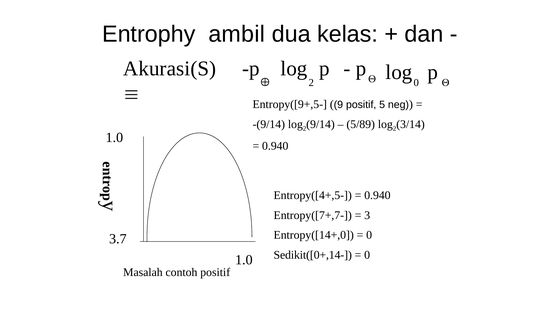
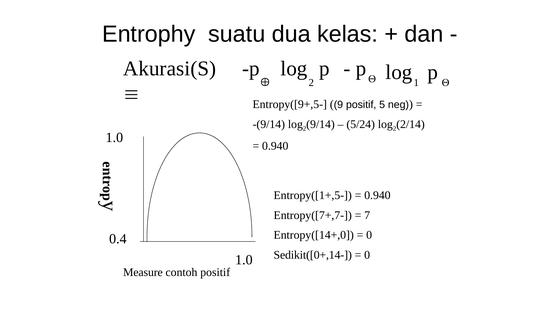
ambil: ambil -> suatu (237, 34)
0: 0 -> 1 (416, 83)
5/89: 5/89 -> 5/24 (361, 124)
3/14: 3/14 -> 2/14 (411, 124)
Entropy([4+,5-: Entropy([4+,5- -> Entropy([1+,5- (313, 195)
3: 3 -> 7 (367, 215)
3.7: 3.7 -> 0.4 (118, 239)
Masalah: Masalah -> Measure (143, 272)
